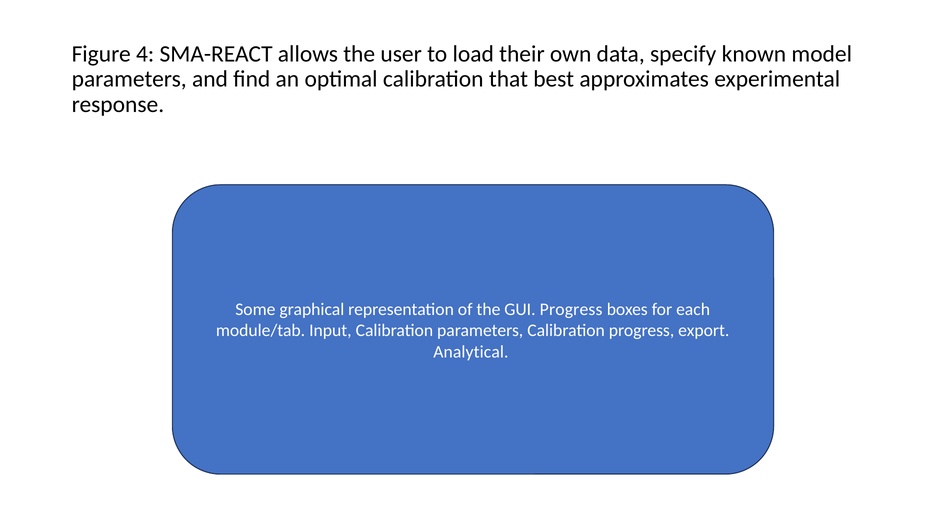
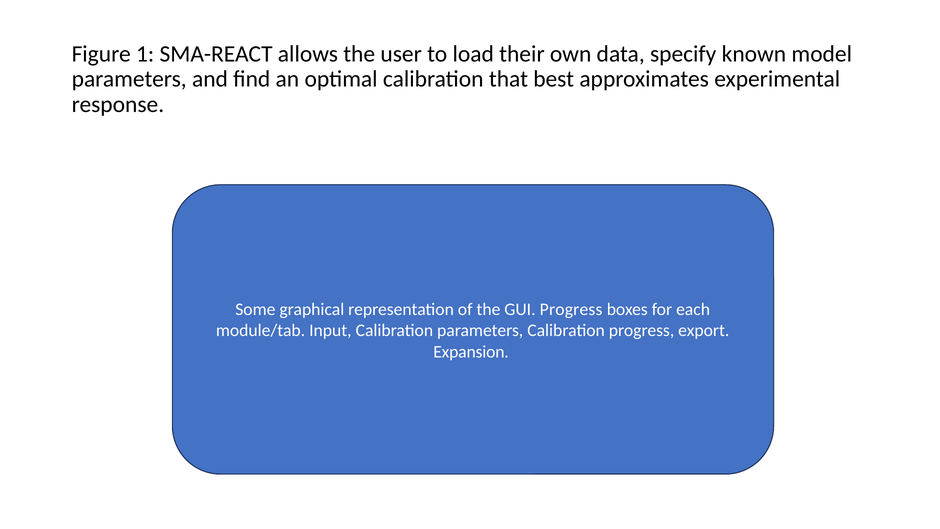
4: 4 -> 1 (145, 54)
Analytical: Analytical -> Expansion (471, 352)
